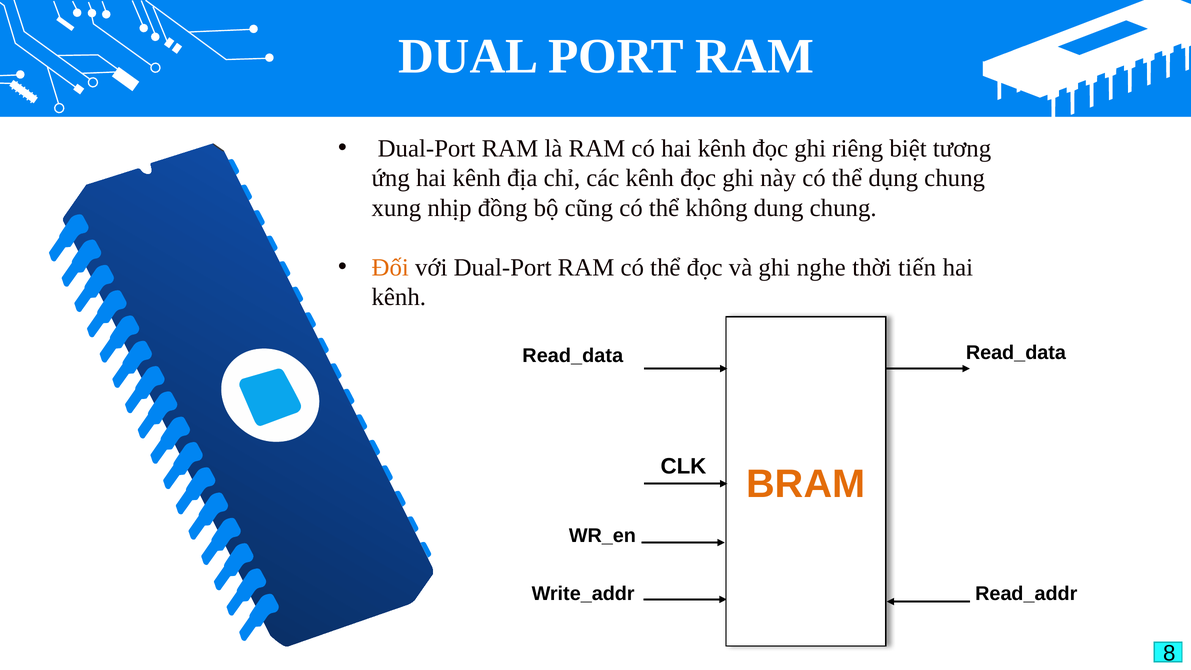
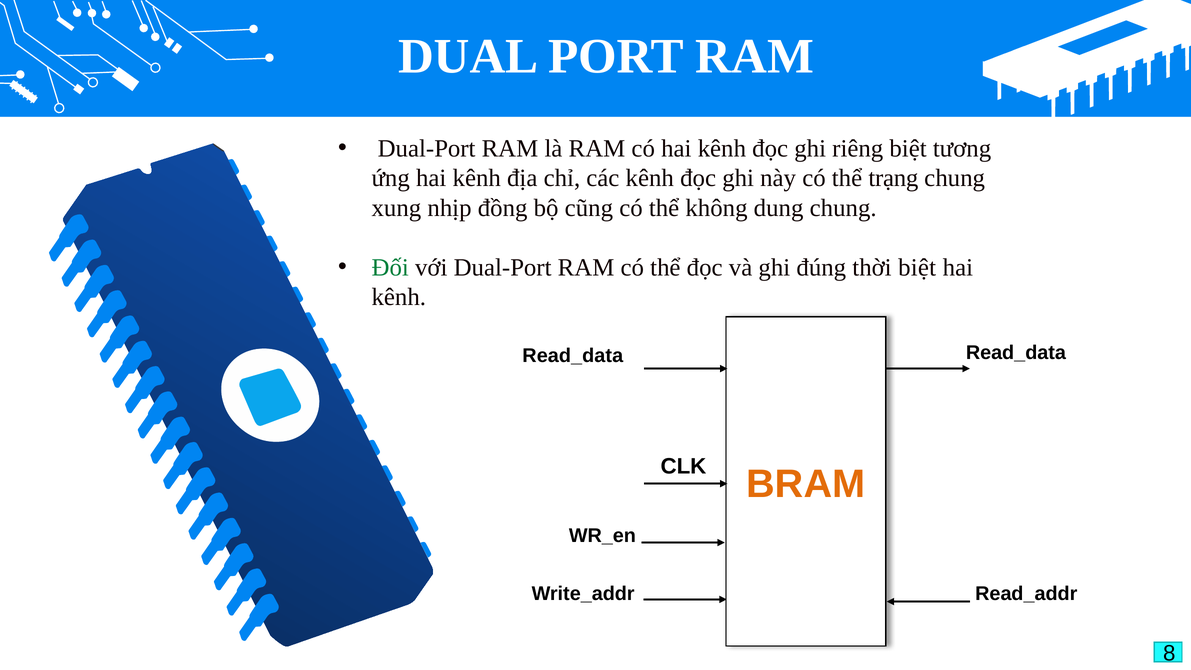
dụng: dụng -> trạng (893, 178)
Đối colour: orange -> green (390, 267)
nghe: nghe -> đúng (821, 267)
thời tiến: tiến -> biệt (917, 267)
